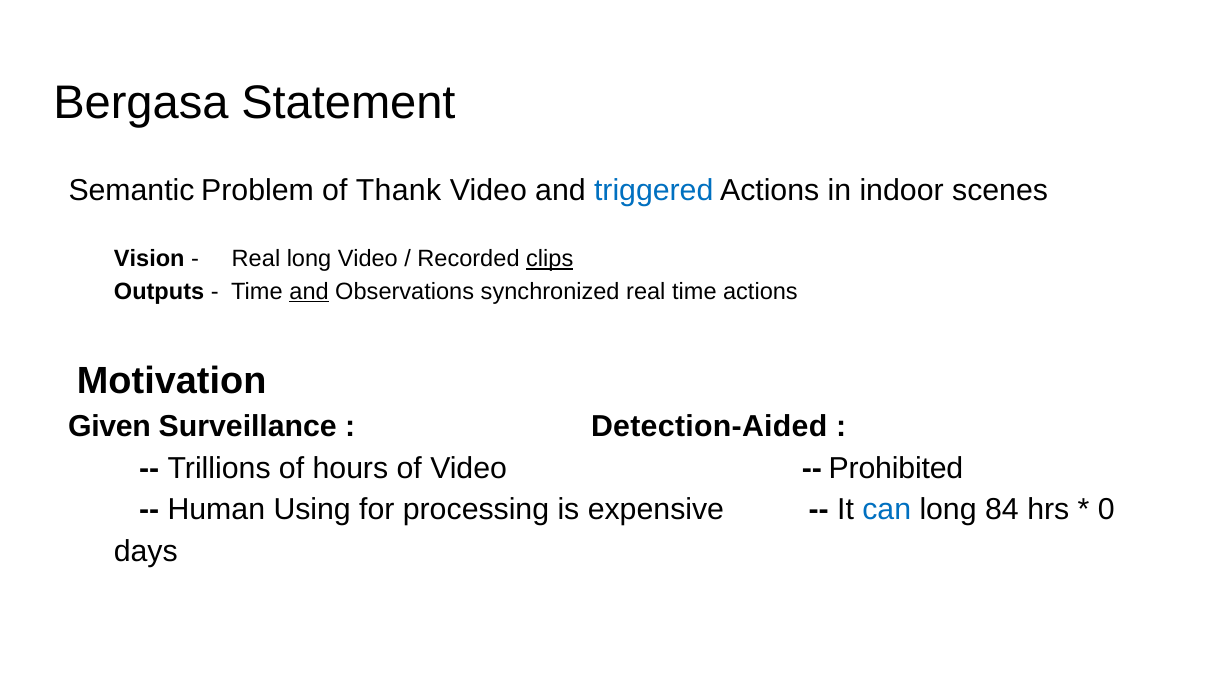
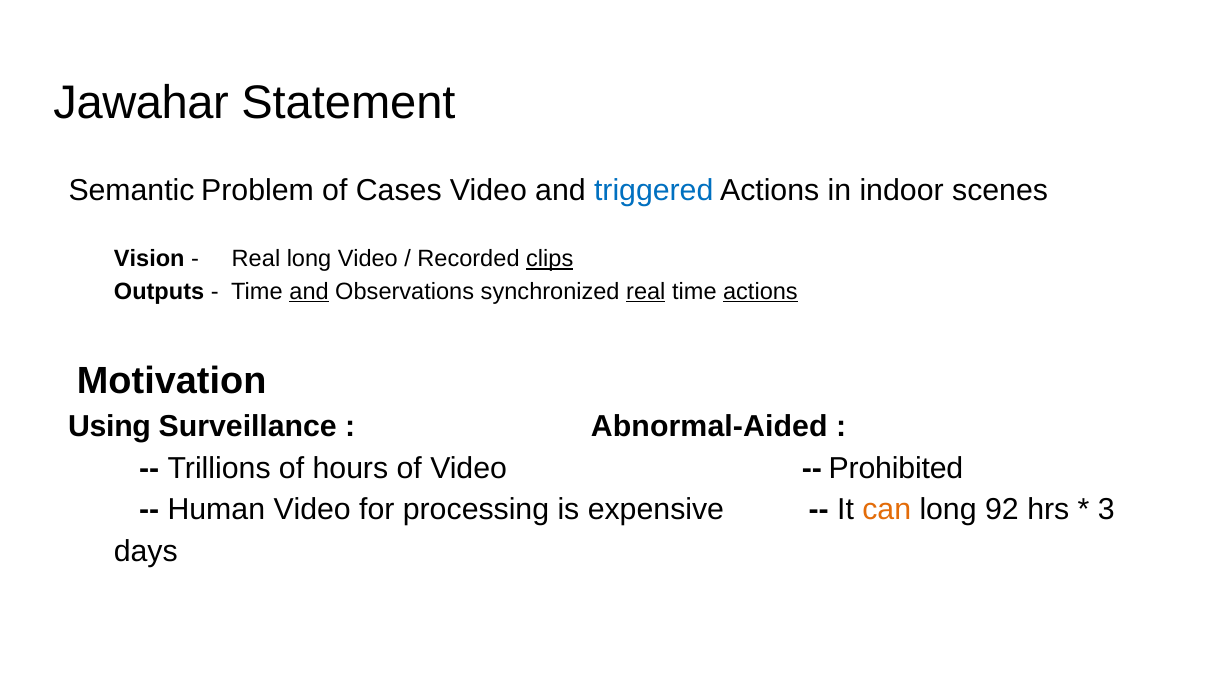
Bergasa: Bergasa -> Jawahar (141, 103)
Thank: Thank -> Cases (399, 190)
real underline: none -> present (646, 291)
actions underline: none -> present (760, 291)
Given: Given -> Using (110, 427)
Detection-Aided: Detection-Aided -> Abnormal-Aided (709, 427)
Human Using: Using -> Video (312, 510)
can colour: blue -> orange (887, 510)
84: 84 -> 92 (1002, 510)
0: 0 -> 3 (1106, 510)
